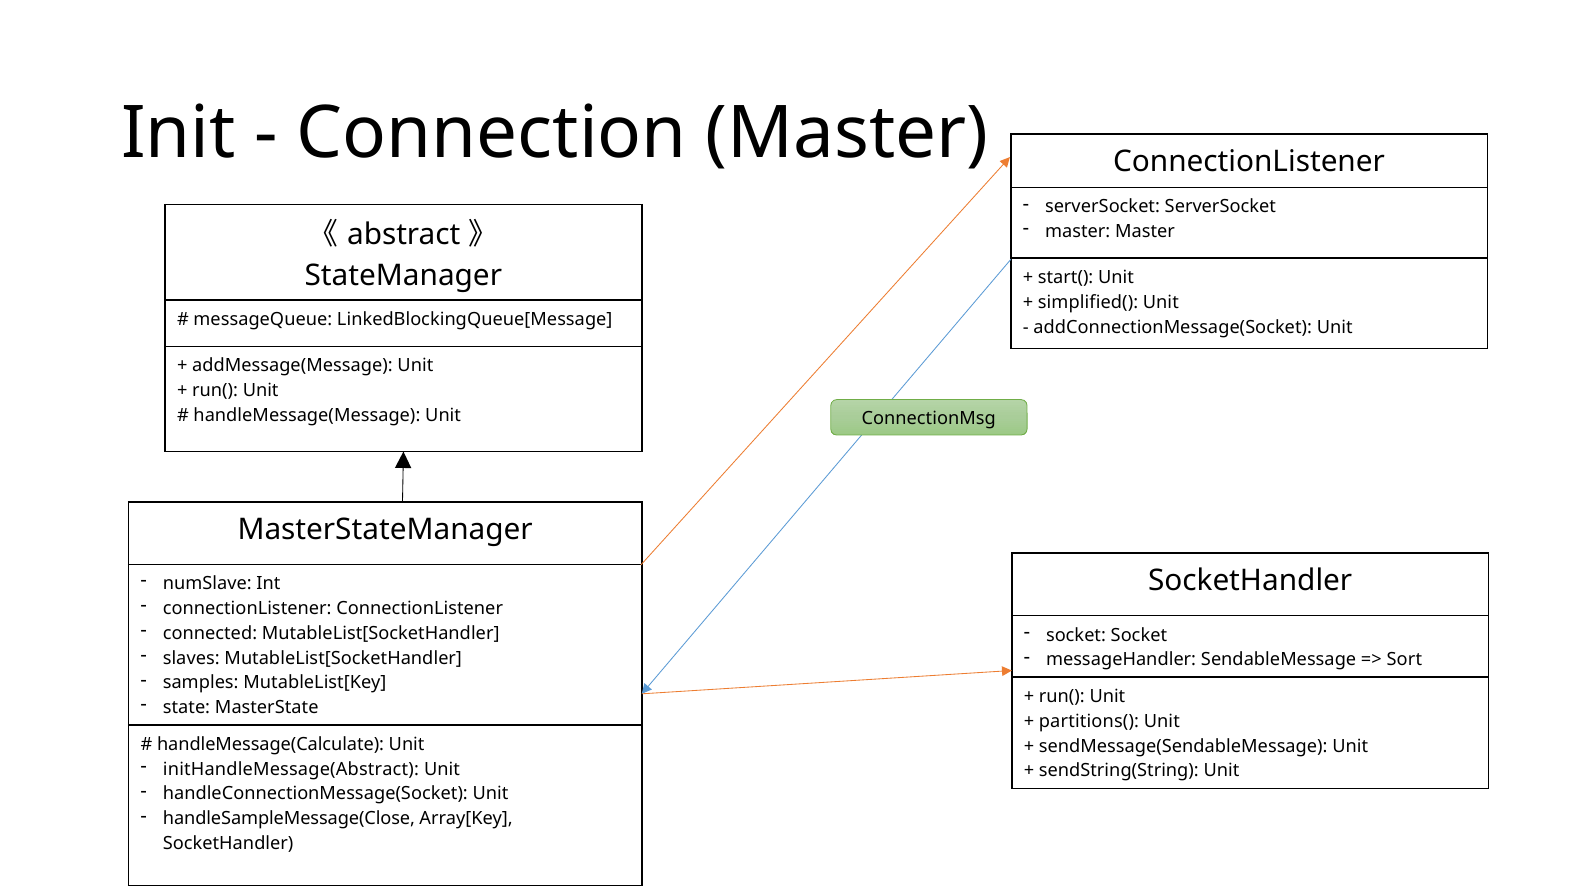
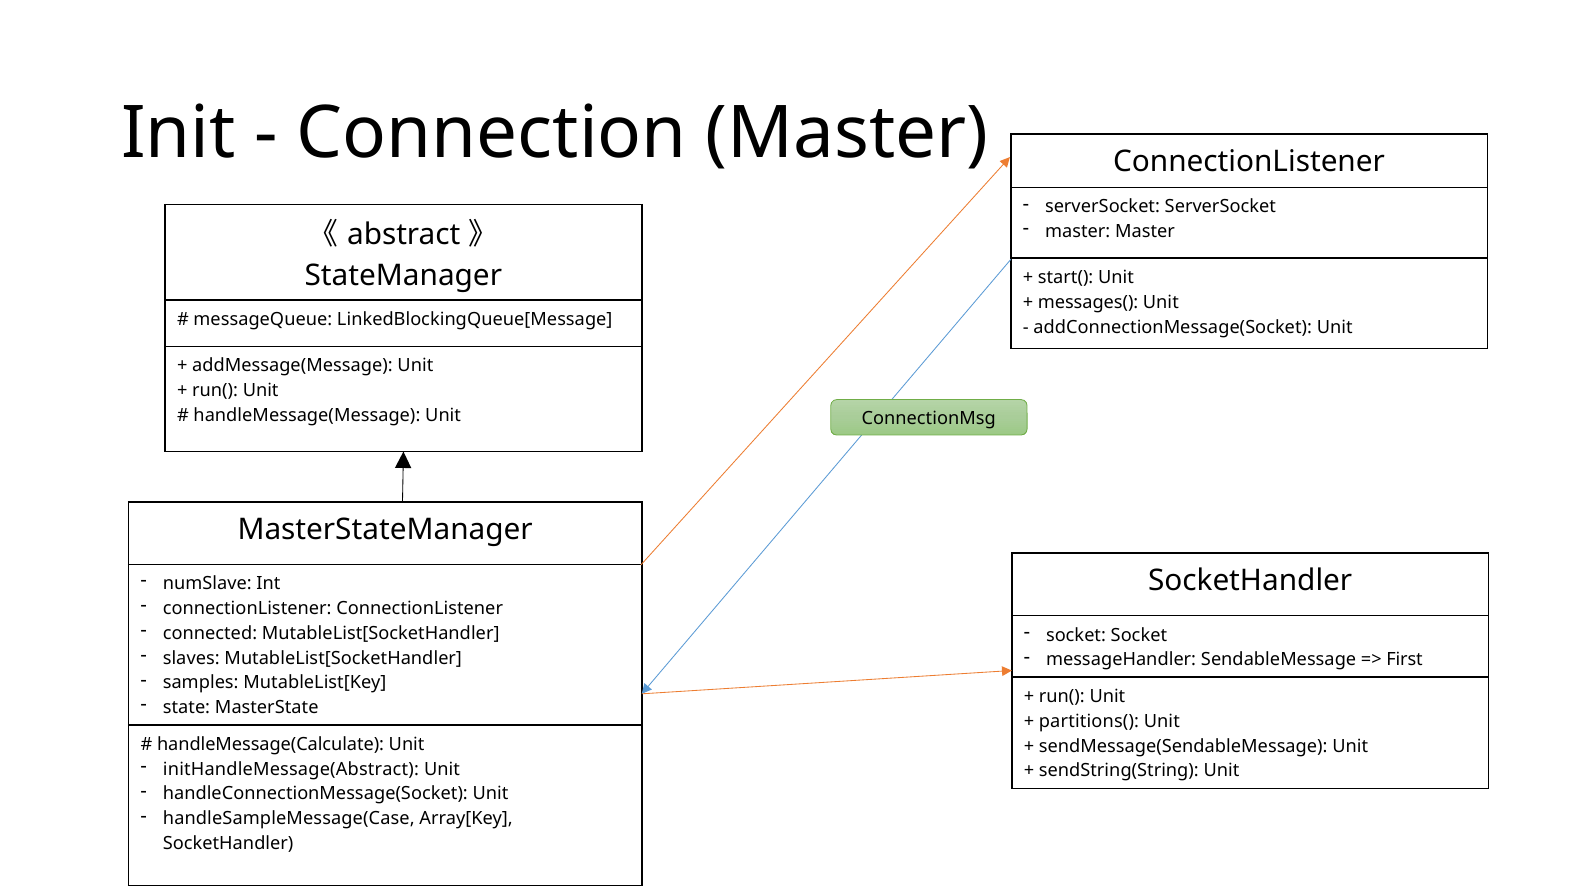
simplified(: simplified( -> messages( (1088, 302)
Sort: Sort -> First (1405, 660)
handleSampleMessage(Close: handleSampleMessage(Close -> handleSampleMessage(Case (289, 819)
